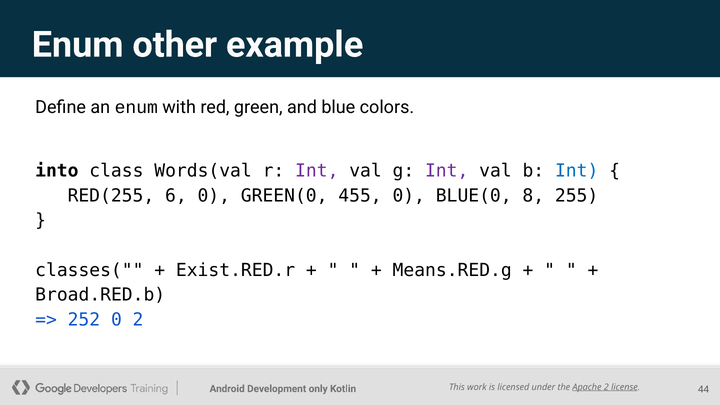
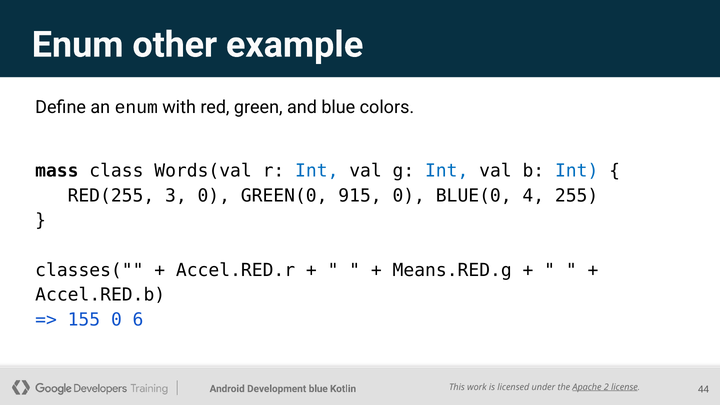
into: into -> mass (57, 171)
Int colour: purple -> blue (317, 171)
Int colour: purple -> blue (447, 171)
6: 6 -> 3 (176, 196)
455: 455 -> 915 (360, 196)
8: 8 -> 4 (533, 196)
Exist.RED.r: Exist.RED.r -> Accel.RED.r (236, 270)
Broad.RED.b: Broad.RED.b -> Accel.RED.b (100, 295)
252: 252 -> 155 (84, 320)
0 2: 2 -> 6 (138, 320)
only: only -> blue (318, 389)
